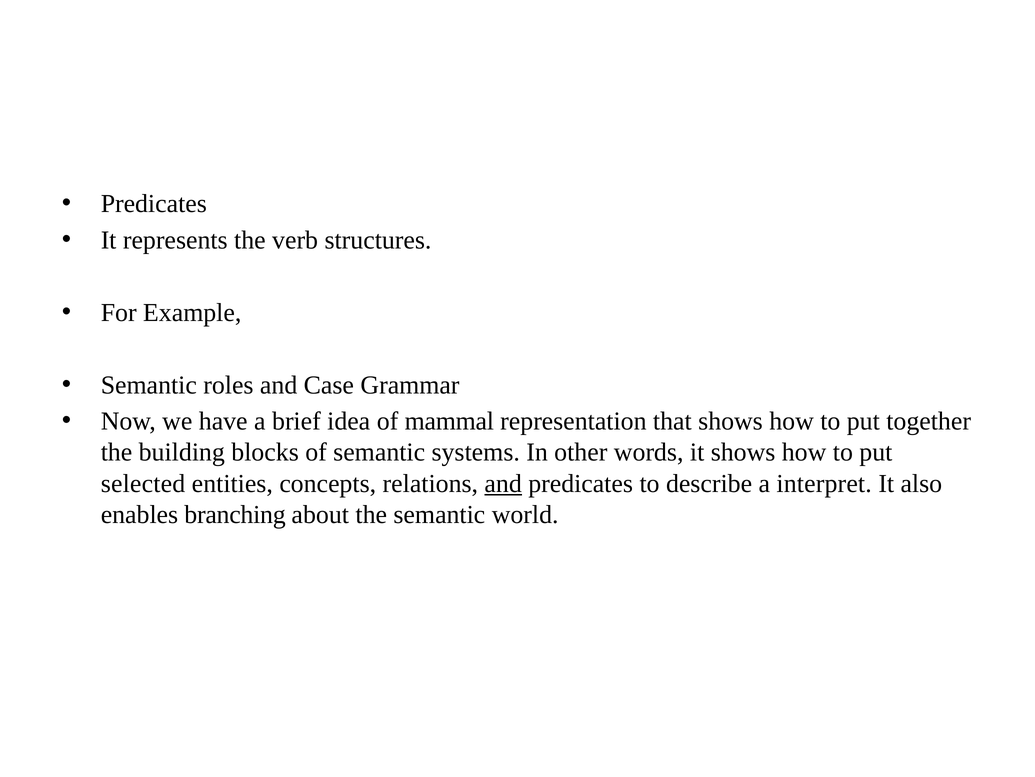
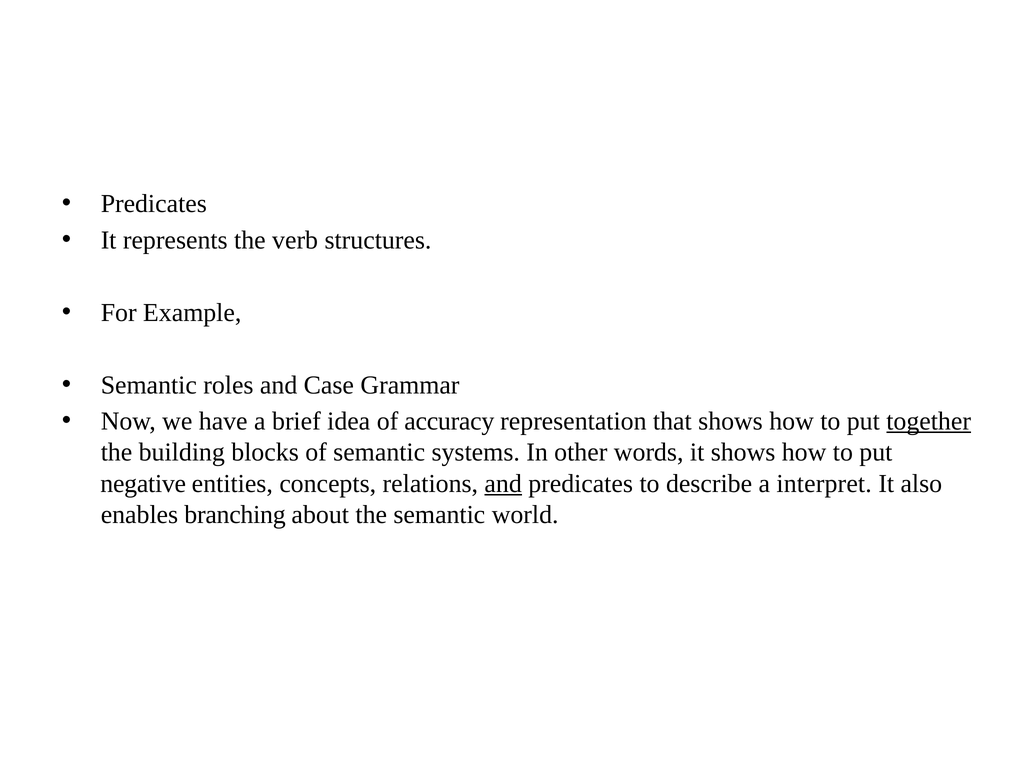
mammal: mammal -> accuracy (449, 421)
together underline: none -> present (929, 421)
selected: selected -> negative (143, 483)
